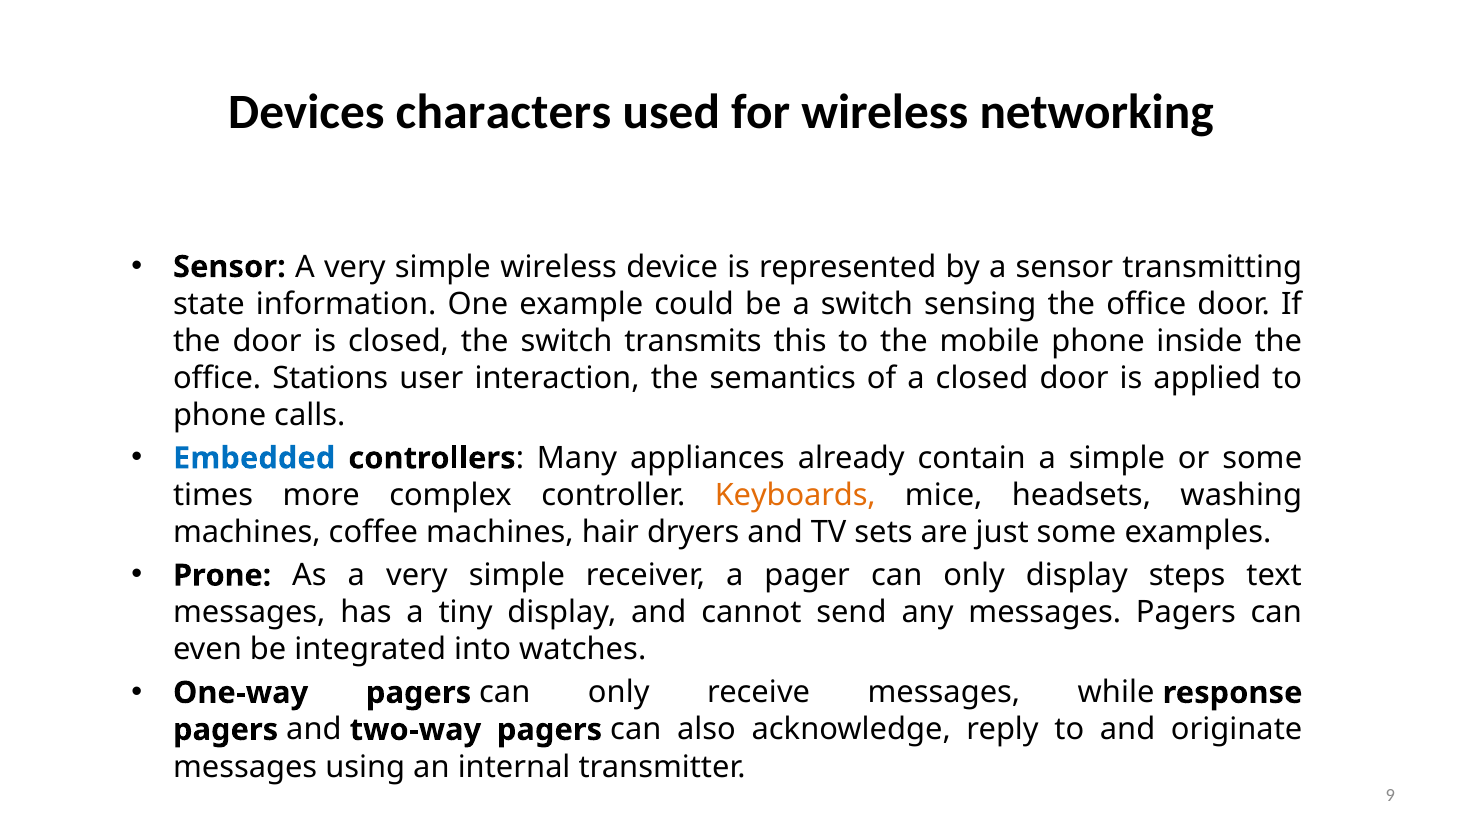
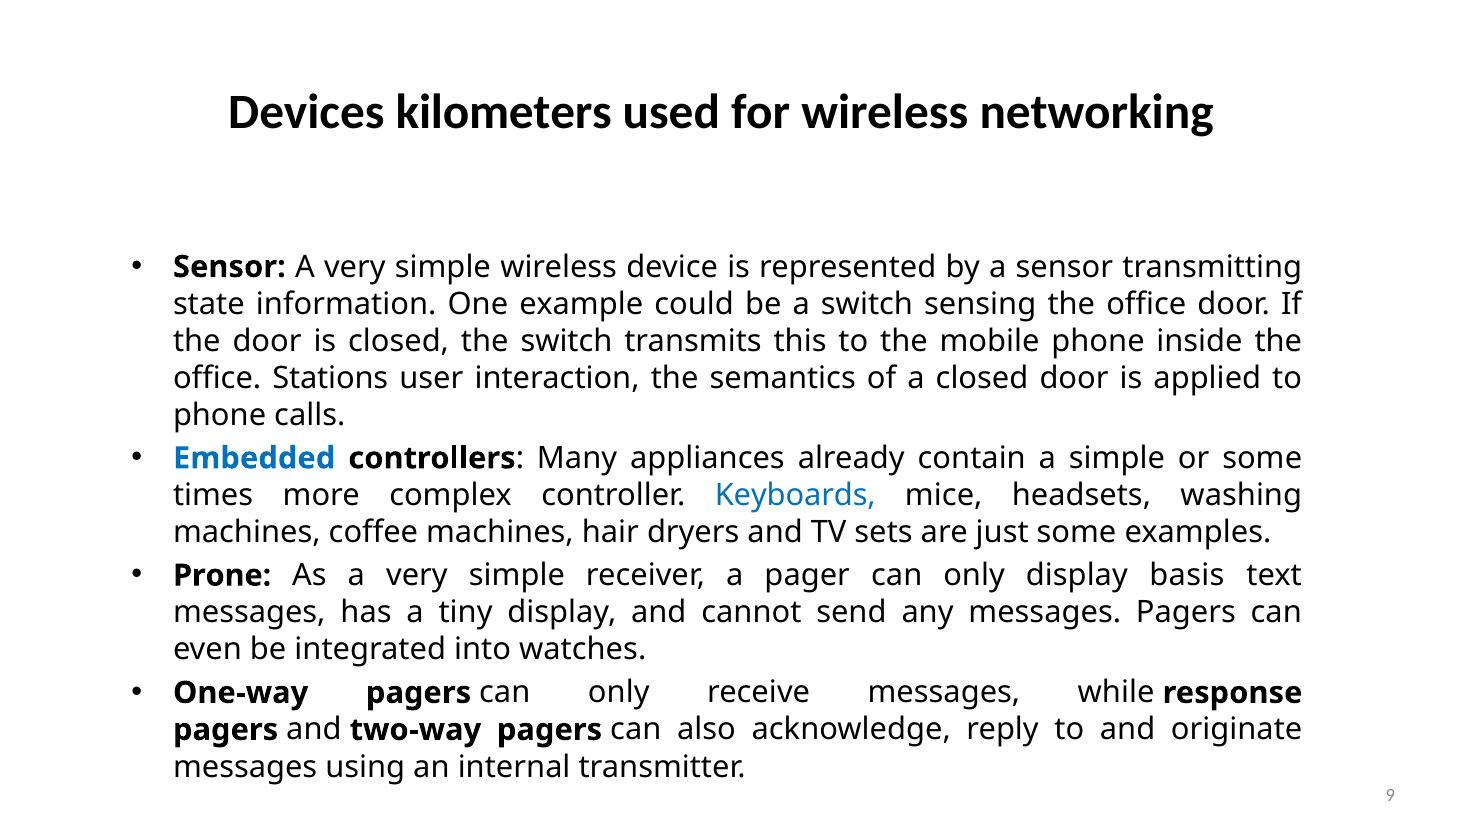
characters: characters -> kilometers (504, 113)
Keyboards colour: orange -> blue (795, 495)
steps: steps -> basis (1187, 575)
